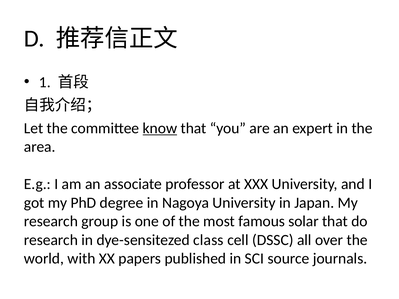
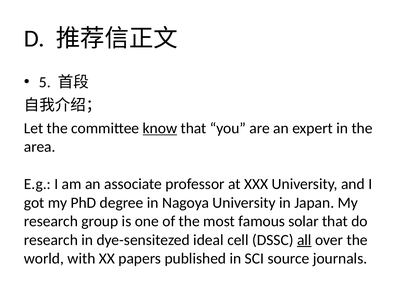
1: 1 -> 5 (45, 82)
class: class -> ideal (208, 240)
all underline: none -> present (304, 240)
